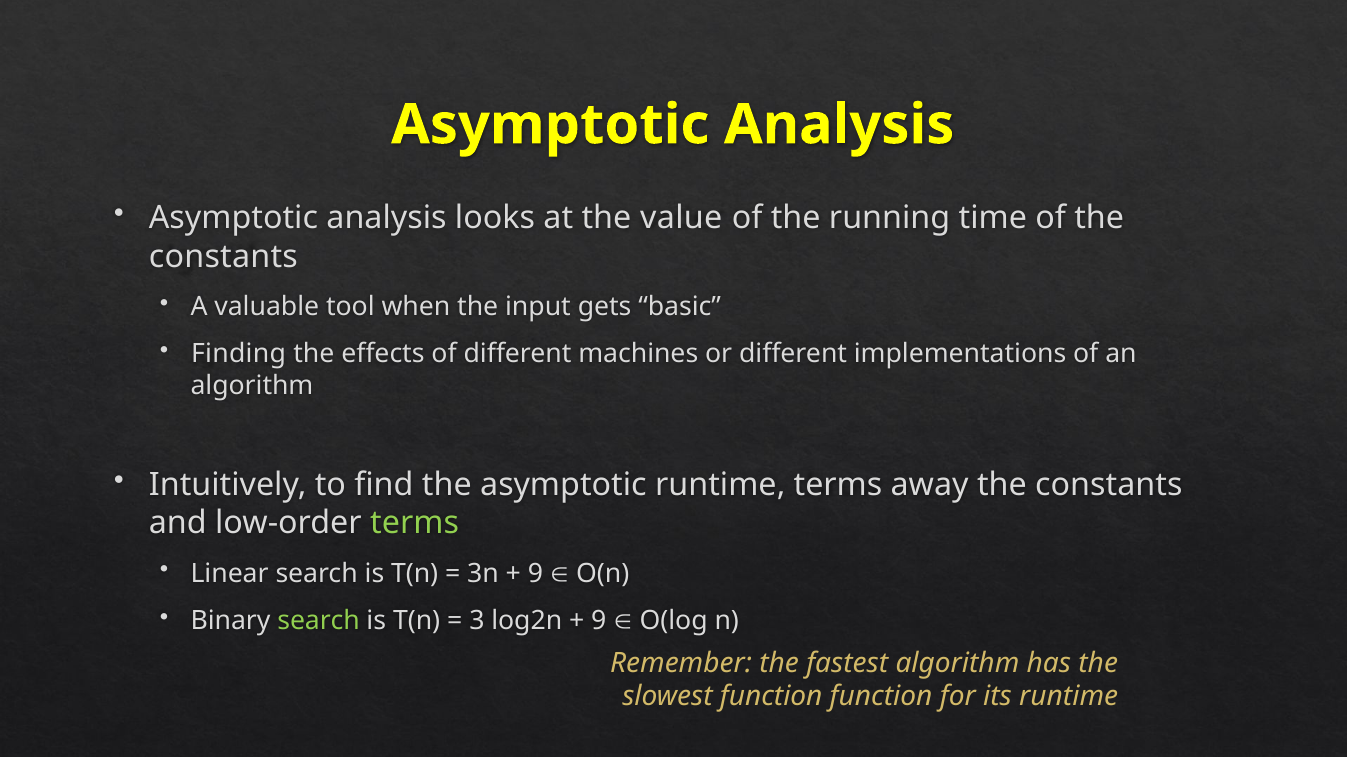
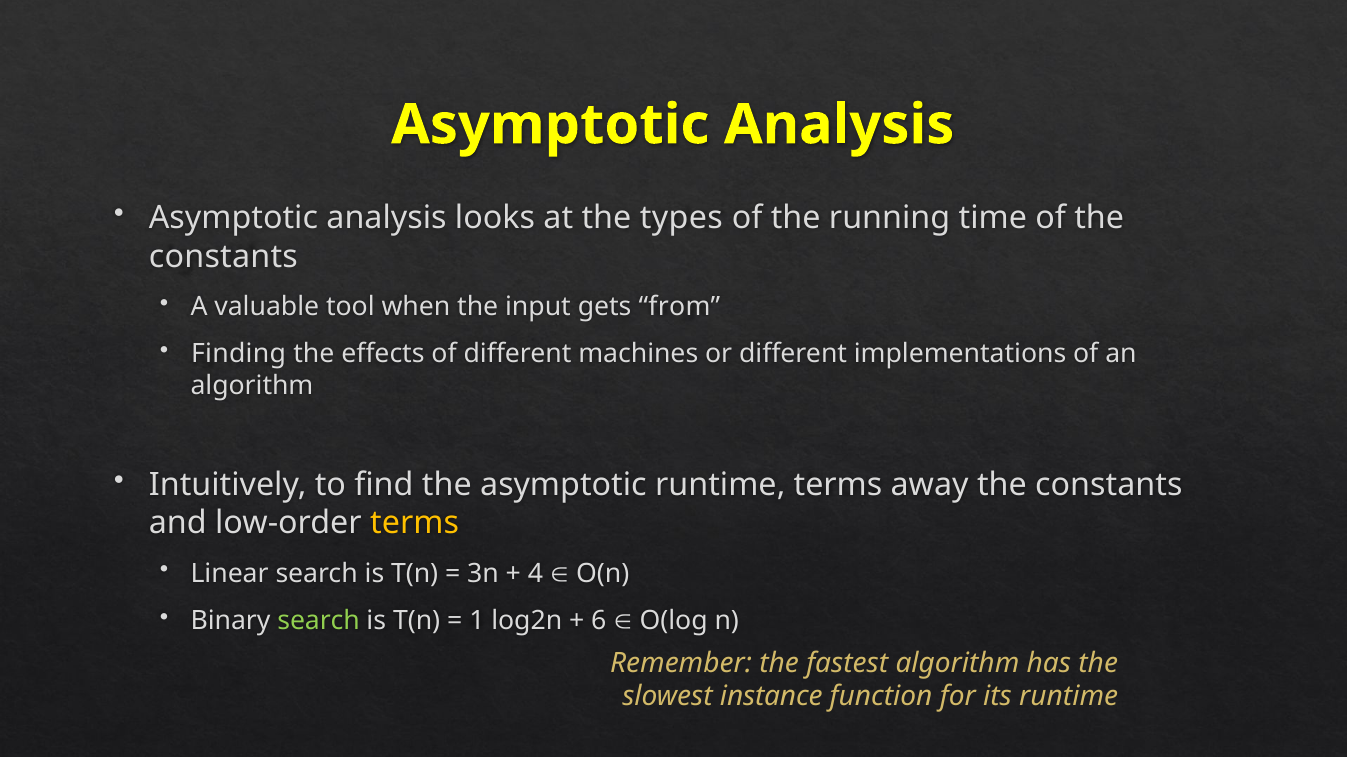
value: value -> types (681, 218)
basic: basic -> from (679, 307)
terms colour: light green -> yellow (415, 524)
9: 9 -> 4 (536, 574)
3: 3 -> 1 (477, 621)
9: 9 -> 6 (599, 621)
slowest function: function -> instance (771, 697)
